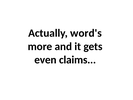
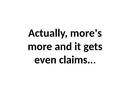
word's: word's -> more's (86, 33)
